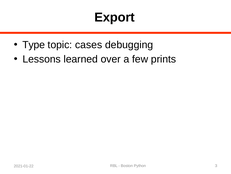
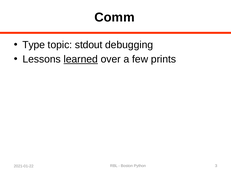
Export: Export -> Comm (114, 17)
cases: cases -> stdout (89, 45)
learned underline: none -> present (81, 59)
